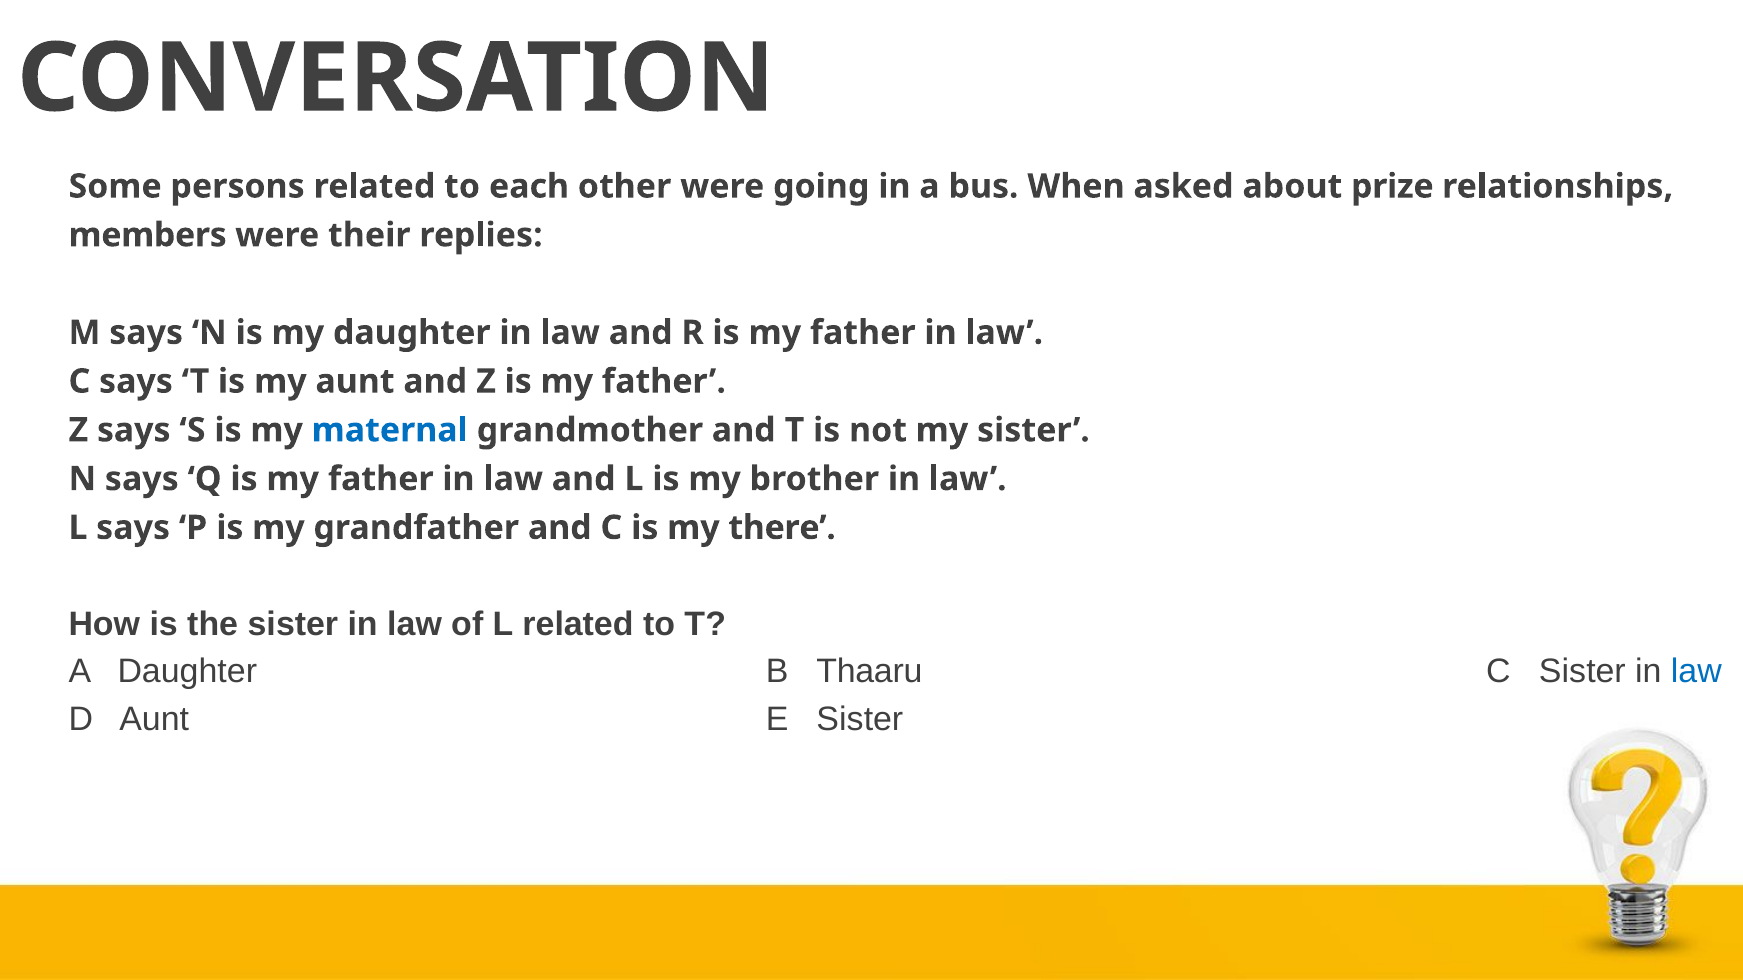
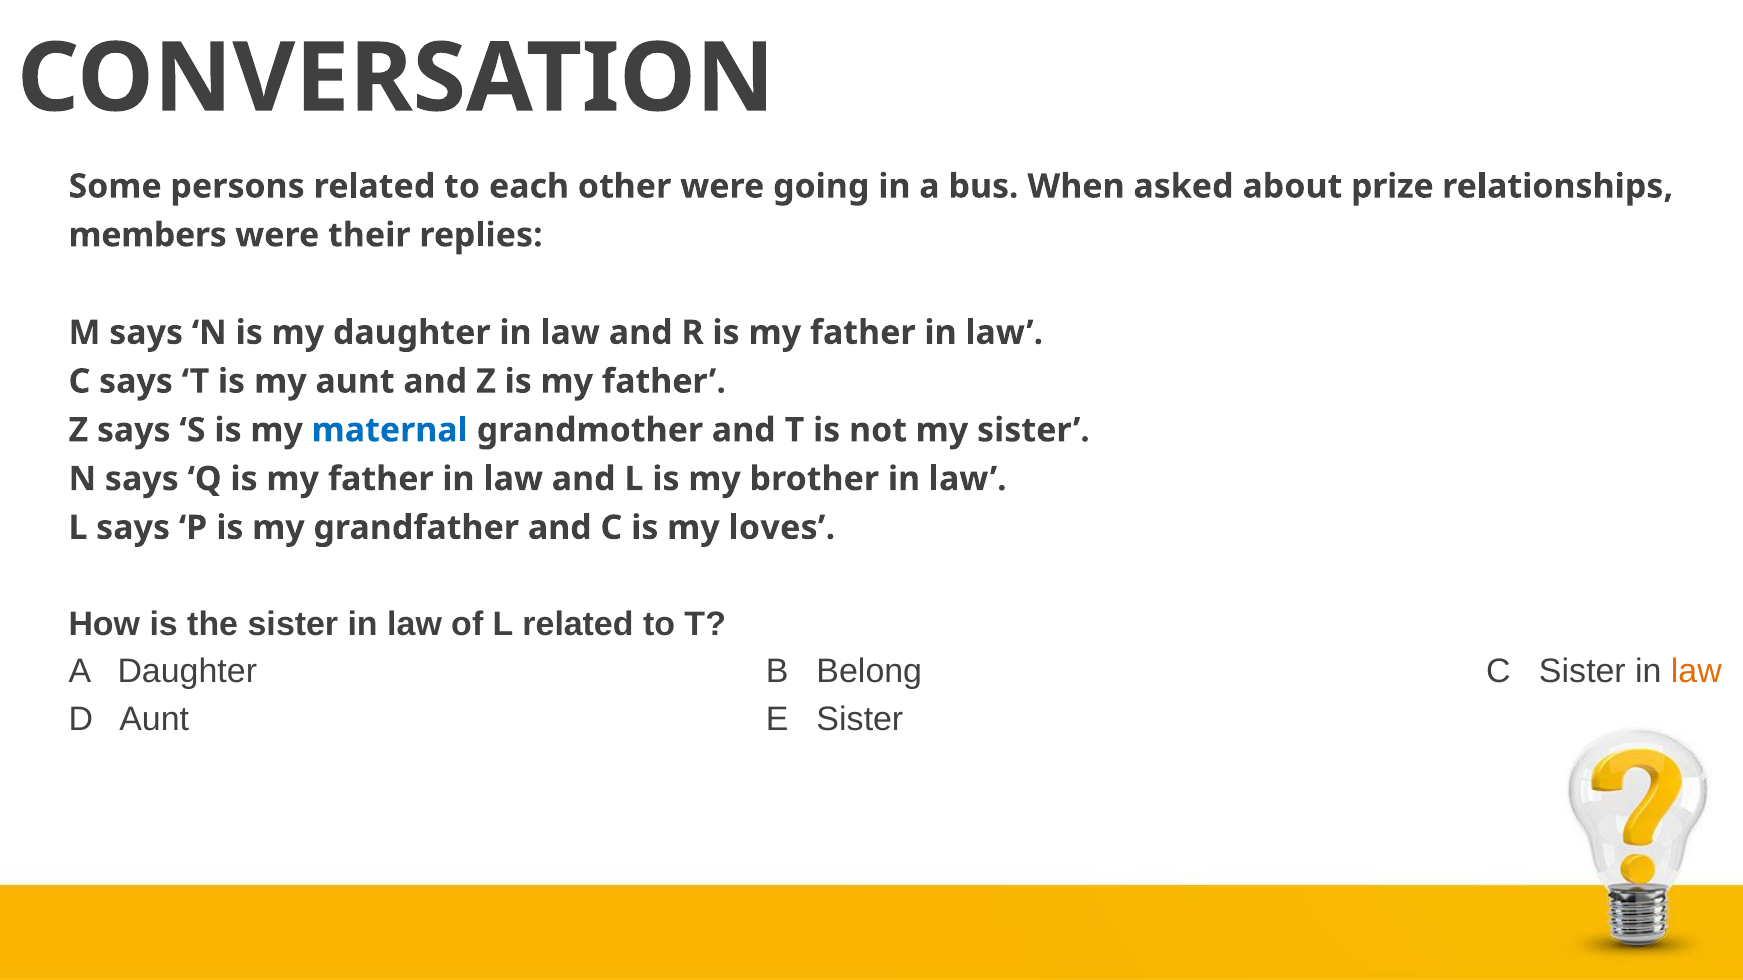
there: there -> loves (782, 528)
Thaaru: Thaaru -> Belong (869, 672)
law colour: blue -> orange (1696, 672)
